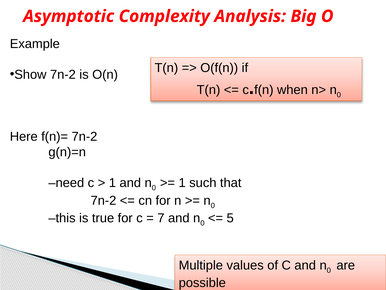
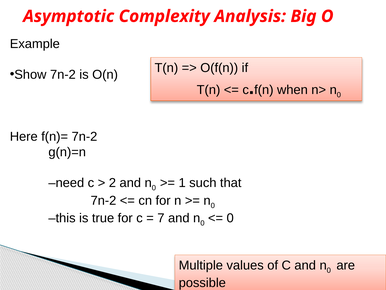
1: 1 -> 2 (112, 183)
5: 5 -> 0 (230, 218)
